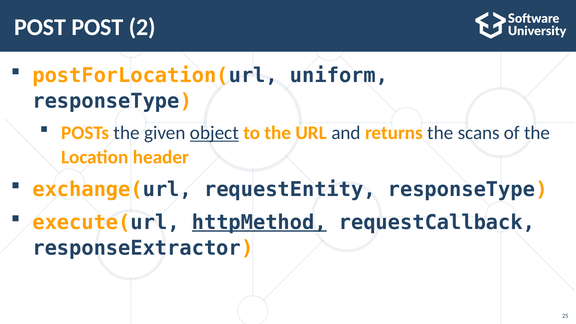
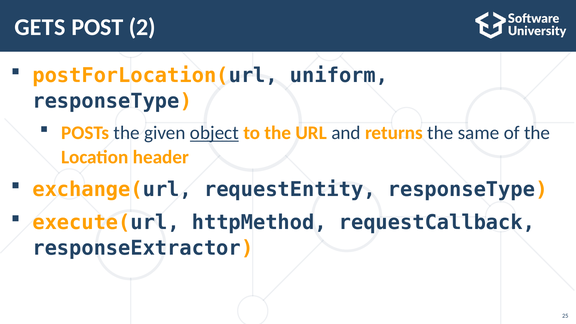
POST: POST -> GETS (40, 27)
scans: scans -> same (479, 133)
httpMethod underline: present -> none (259, 222)
